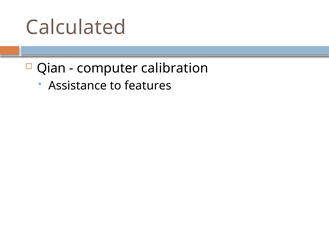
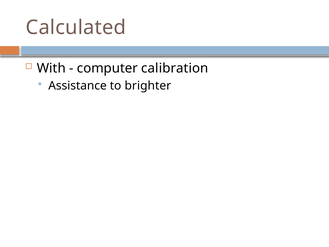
Qian: Qian -> With (51, 68)
features: features -> brighter (148, 86)
